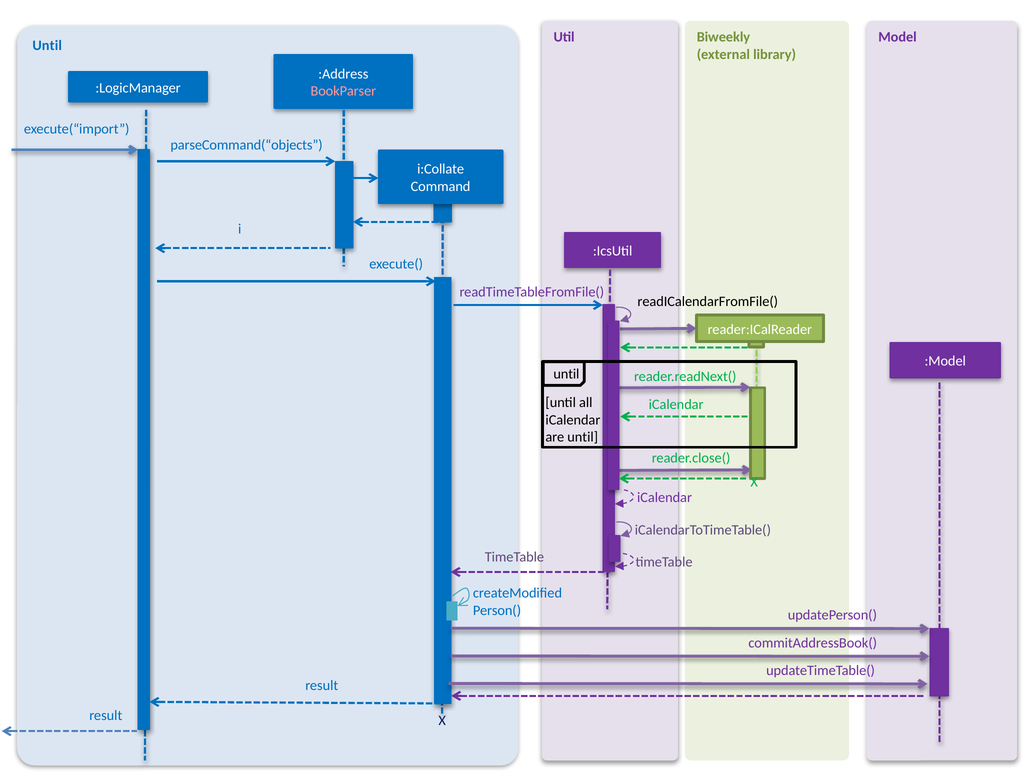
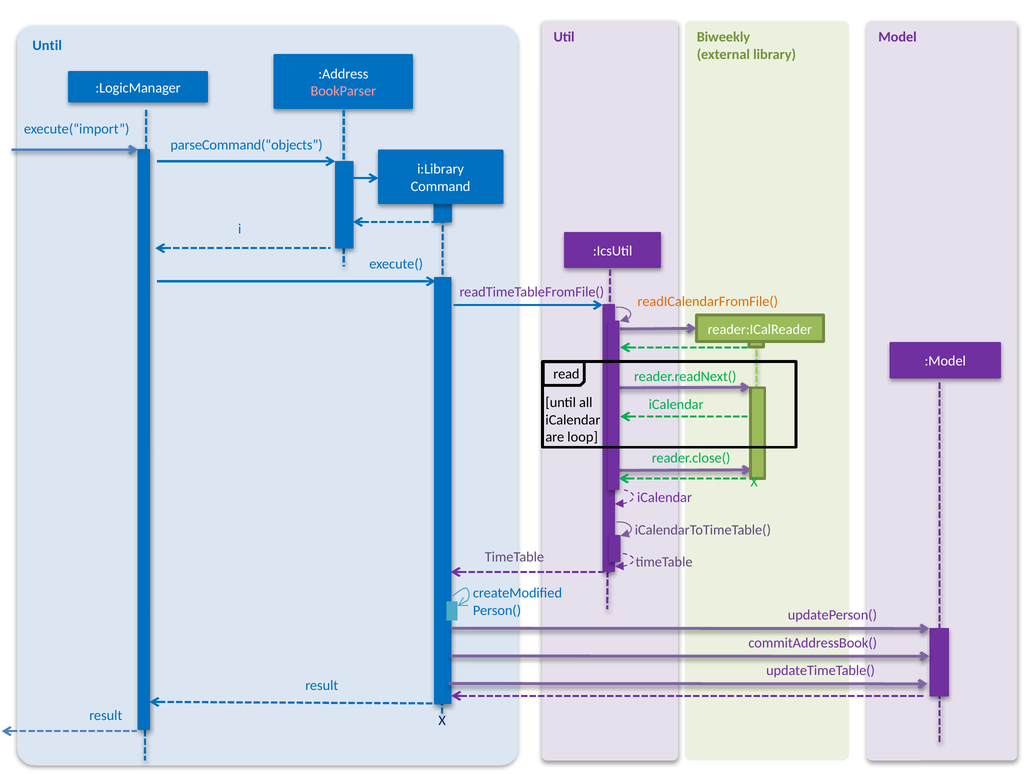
i:Collate: i:Collate -> i:Library (441, 169)
readICalendarFromFile( colour: black -> orange (708, 301)
until: until -> read (566, 374)
are until: until -> loop (583, 437)
